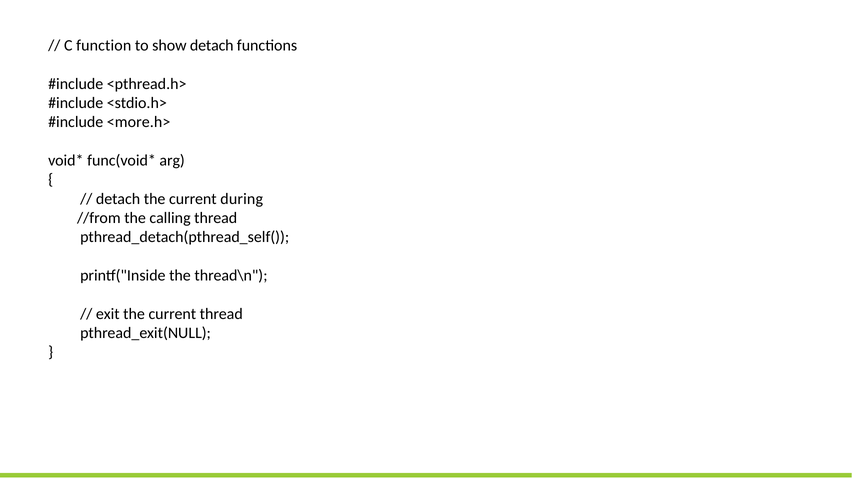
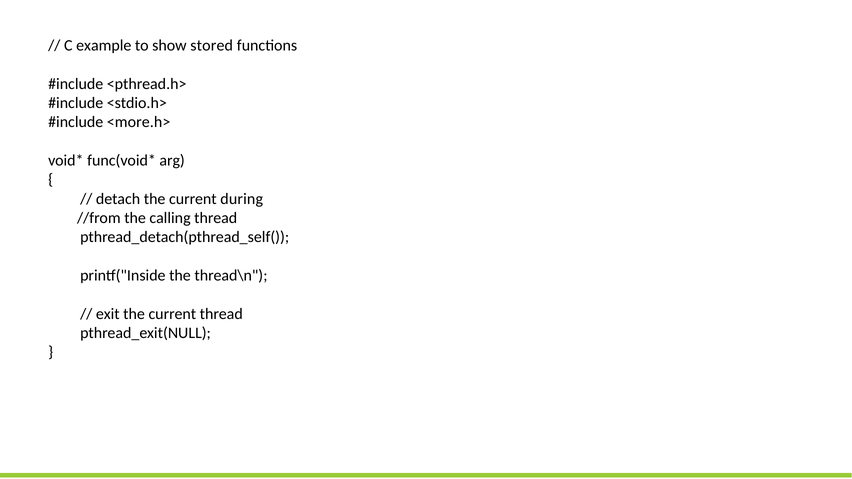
function: function -> example (104, 46)
show detach: detach -> stored (212, 46)
